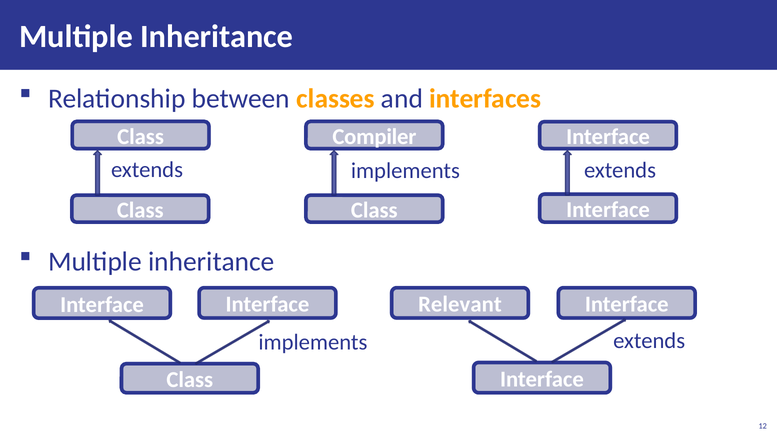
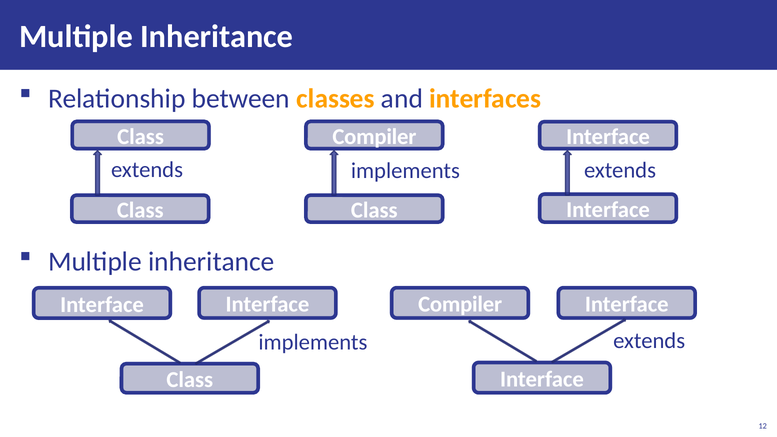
Interface Relevant: Relevant -> Compiler (460, 304)
